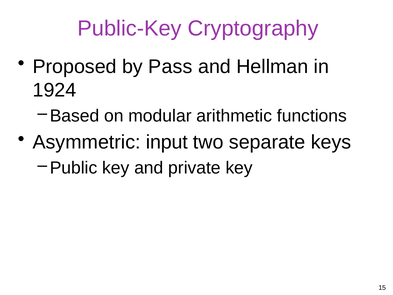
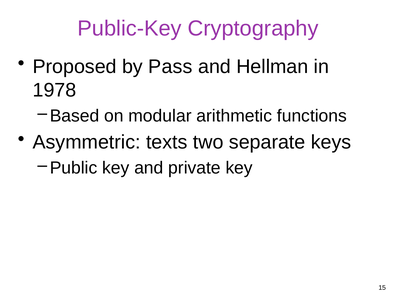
1924: 1924 -> 1978 (54, 90)
input: input -> texts (167, 142)
